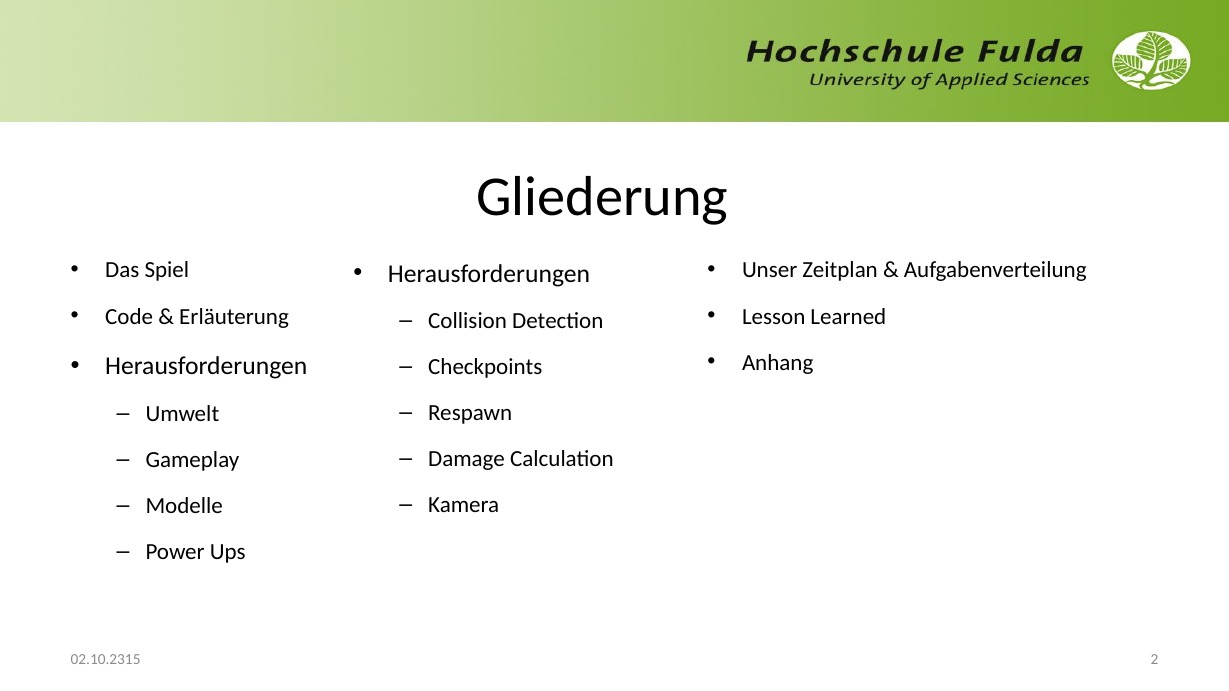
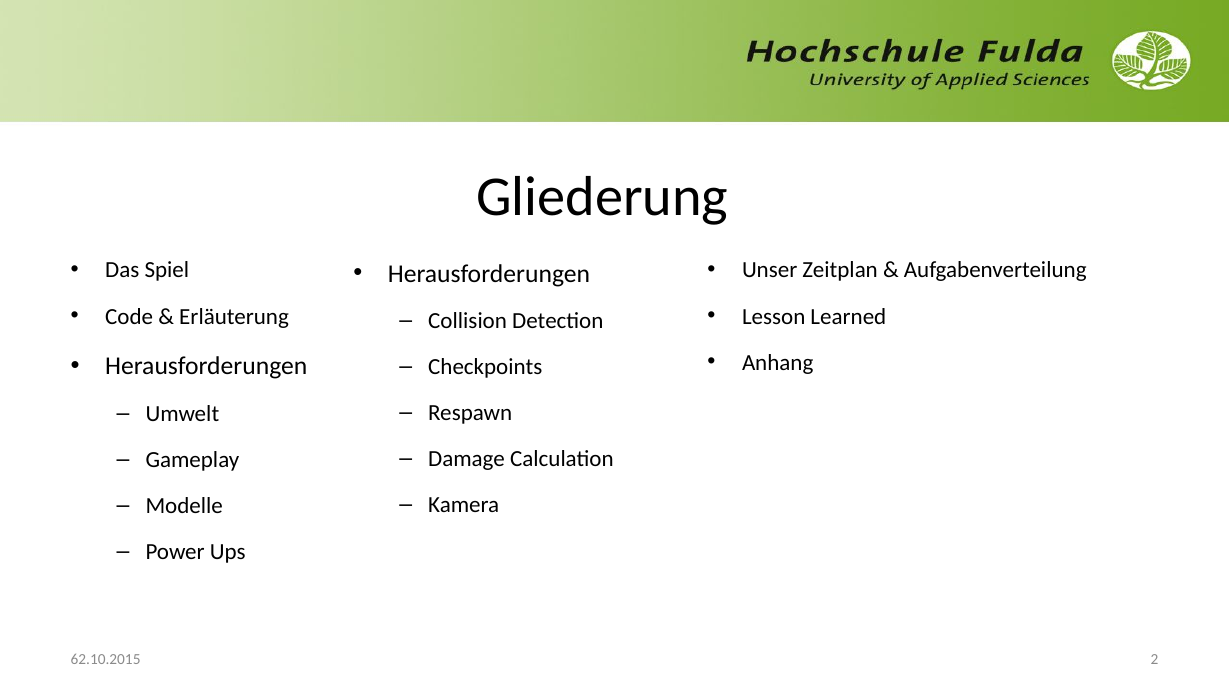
02.10.2315: 02.10.2315 -> 62.10.2015 (106, 660)
